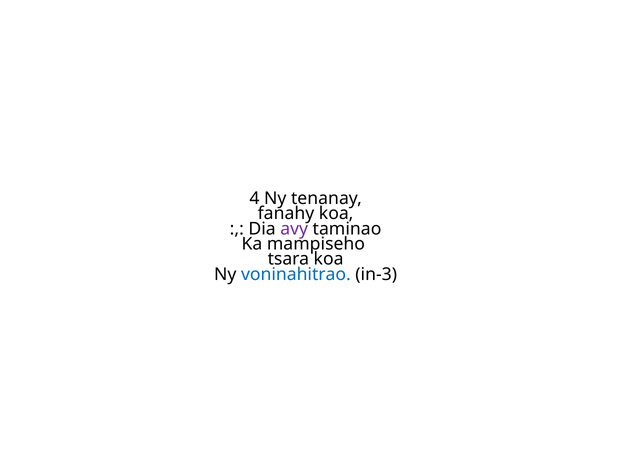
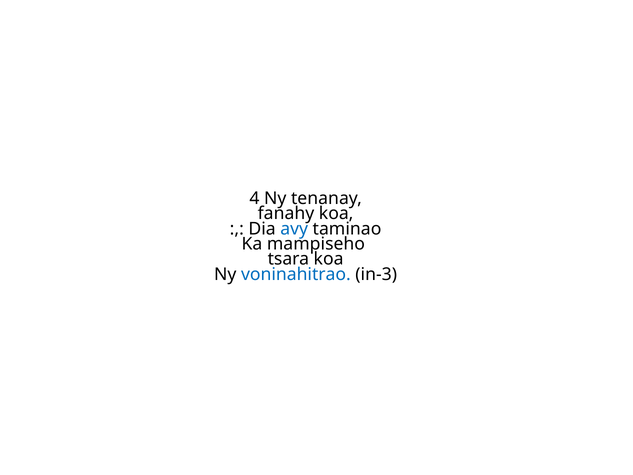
avy colour: purple -> blue (294, 229)
